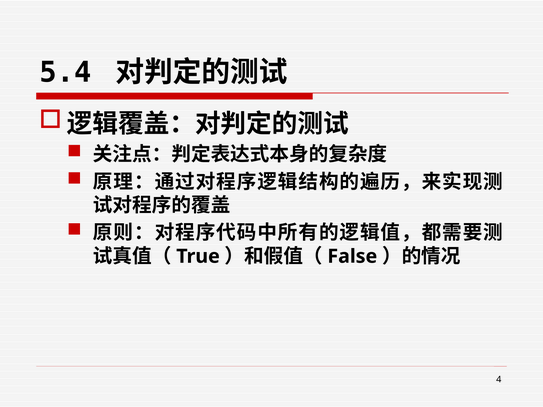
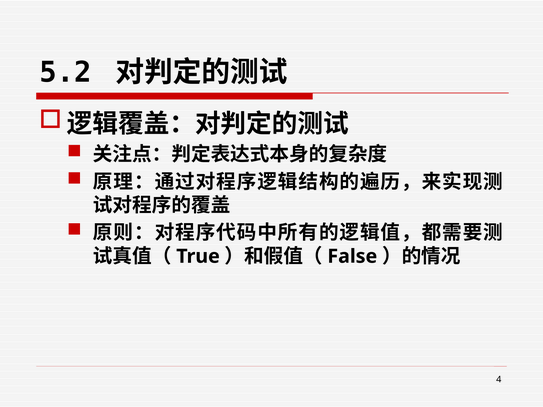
5.4: 5.4 -> 5.2 (65, 72)
